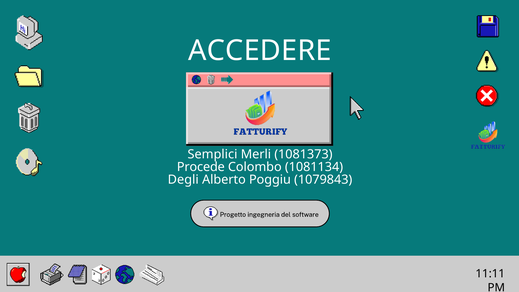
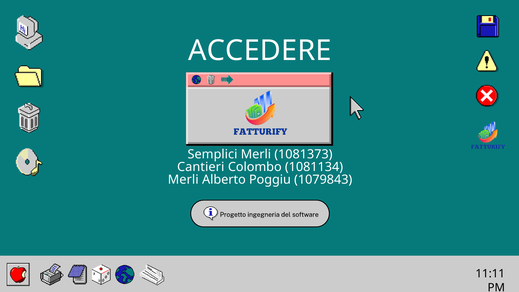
Procede: Procede -> Cantieri (201, 167)
Degli: Degli -> Merli (183, 179)
